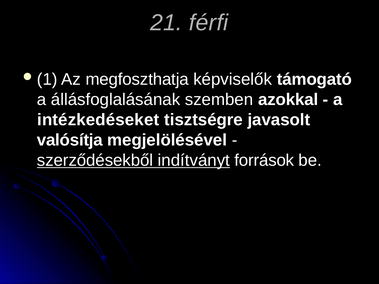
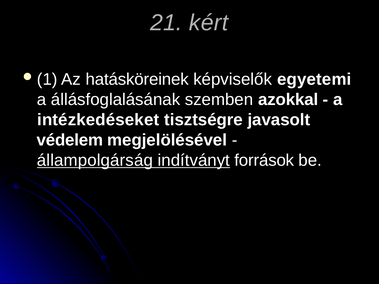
férfi: férfi -> kért (209, 23)
megfoszthatja: megfoszthatja -> hatásköreinek (137, 80)
támogató: támogató -> egyetemi (314, 80)
valósítja: valósítja -> védelem (70, 140)
szerződésekből: szerződésekből -> állampolgárság (95, 160)
